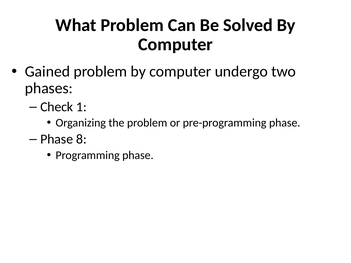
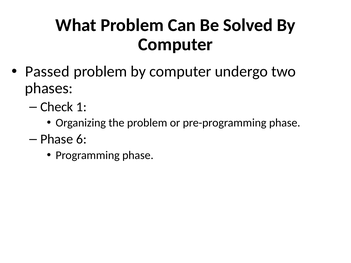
Gained: Gained -> Passed (47, 72)
8: 8 -> 6 (81, 139)
